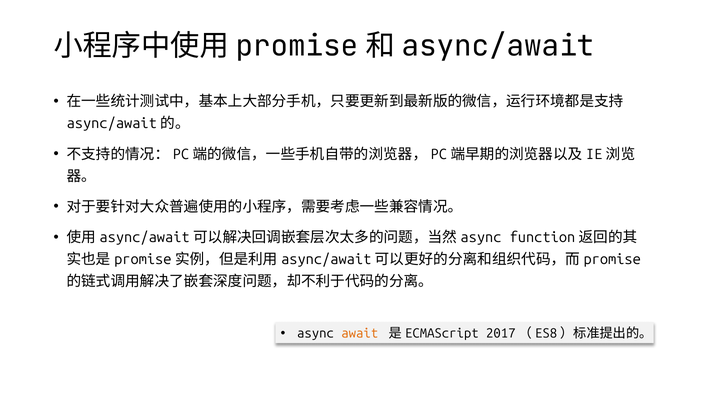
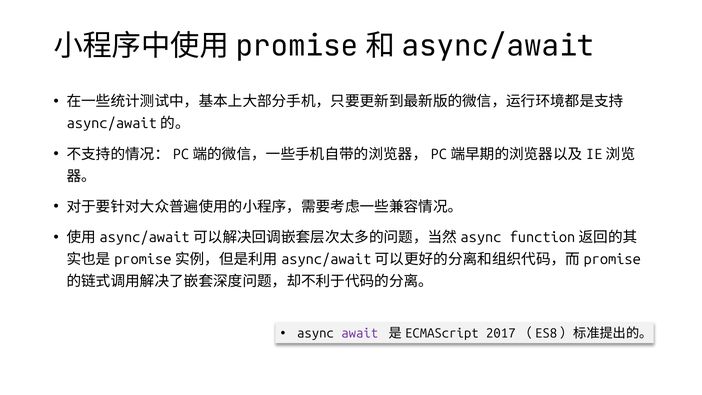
await colour: orange -> purple (360, 333)
